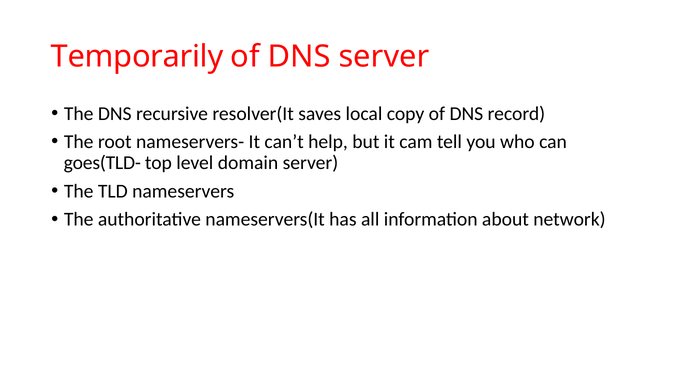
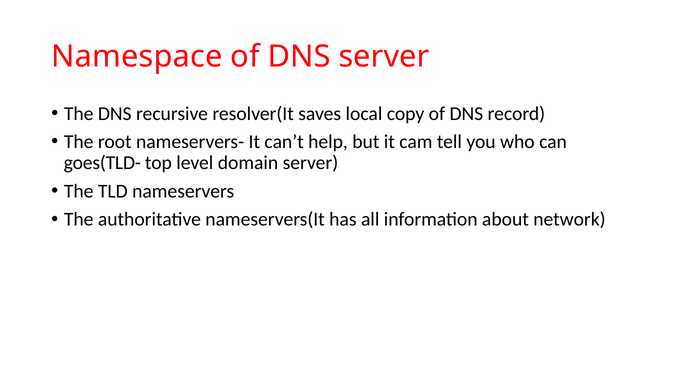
Temporarily: Temporarily -> Namespace (137, 57)
